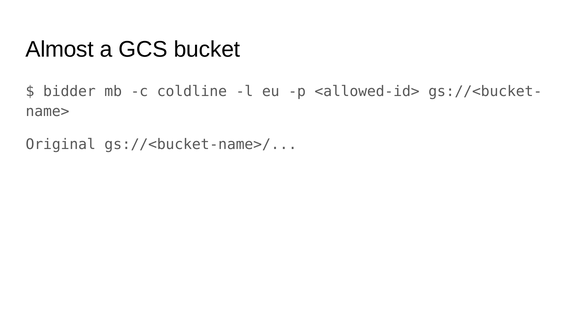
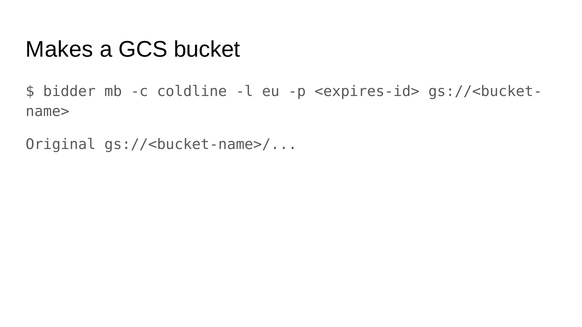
Almost: Almost -> Makes (59, 49)
<allowed-id>: <allowed-id> -> <expires-id> (367, 92)
